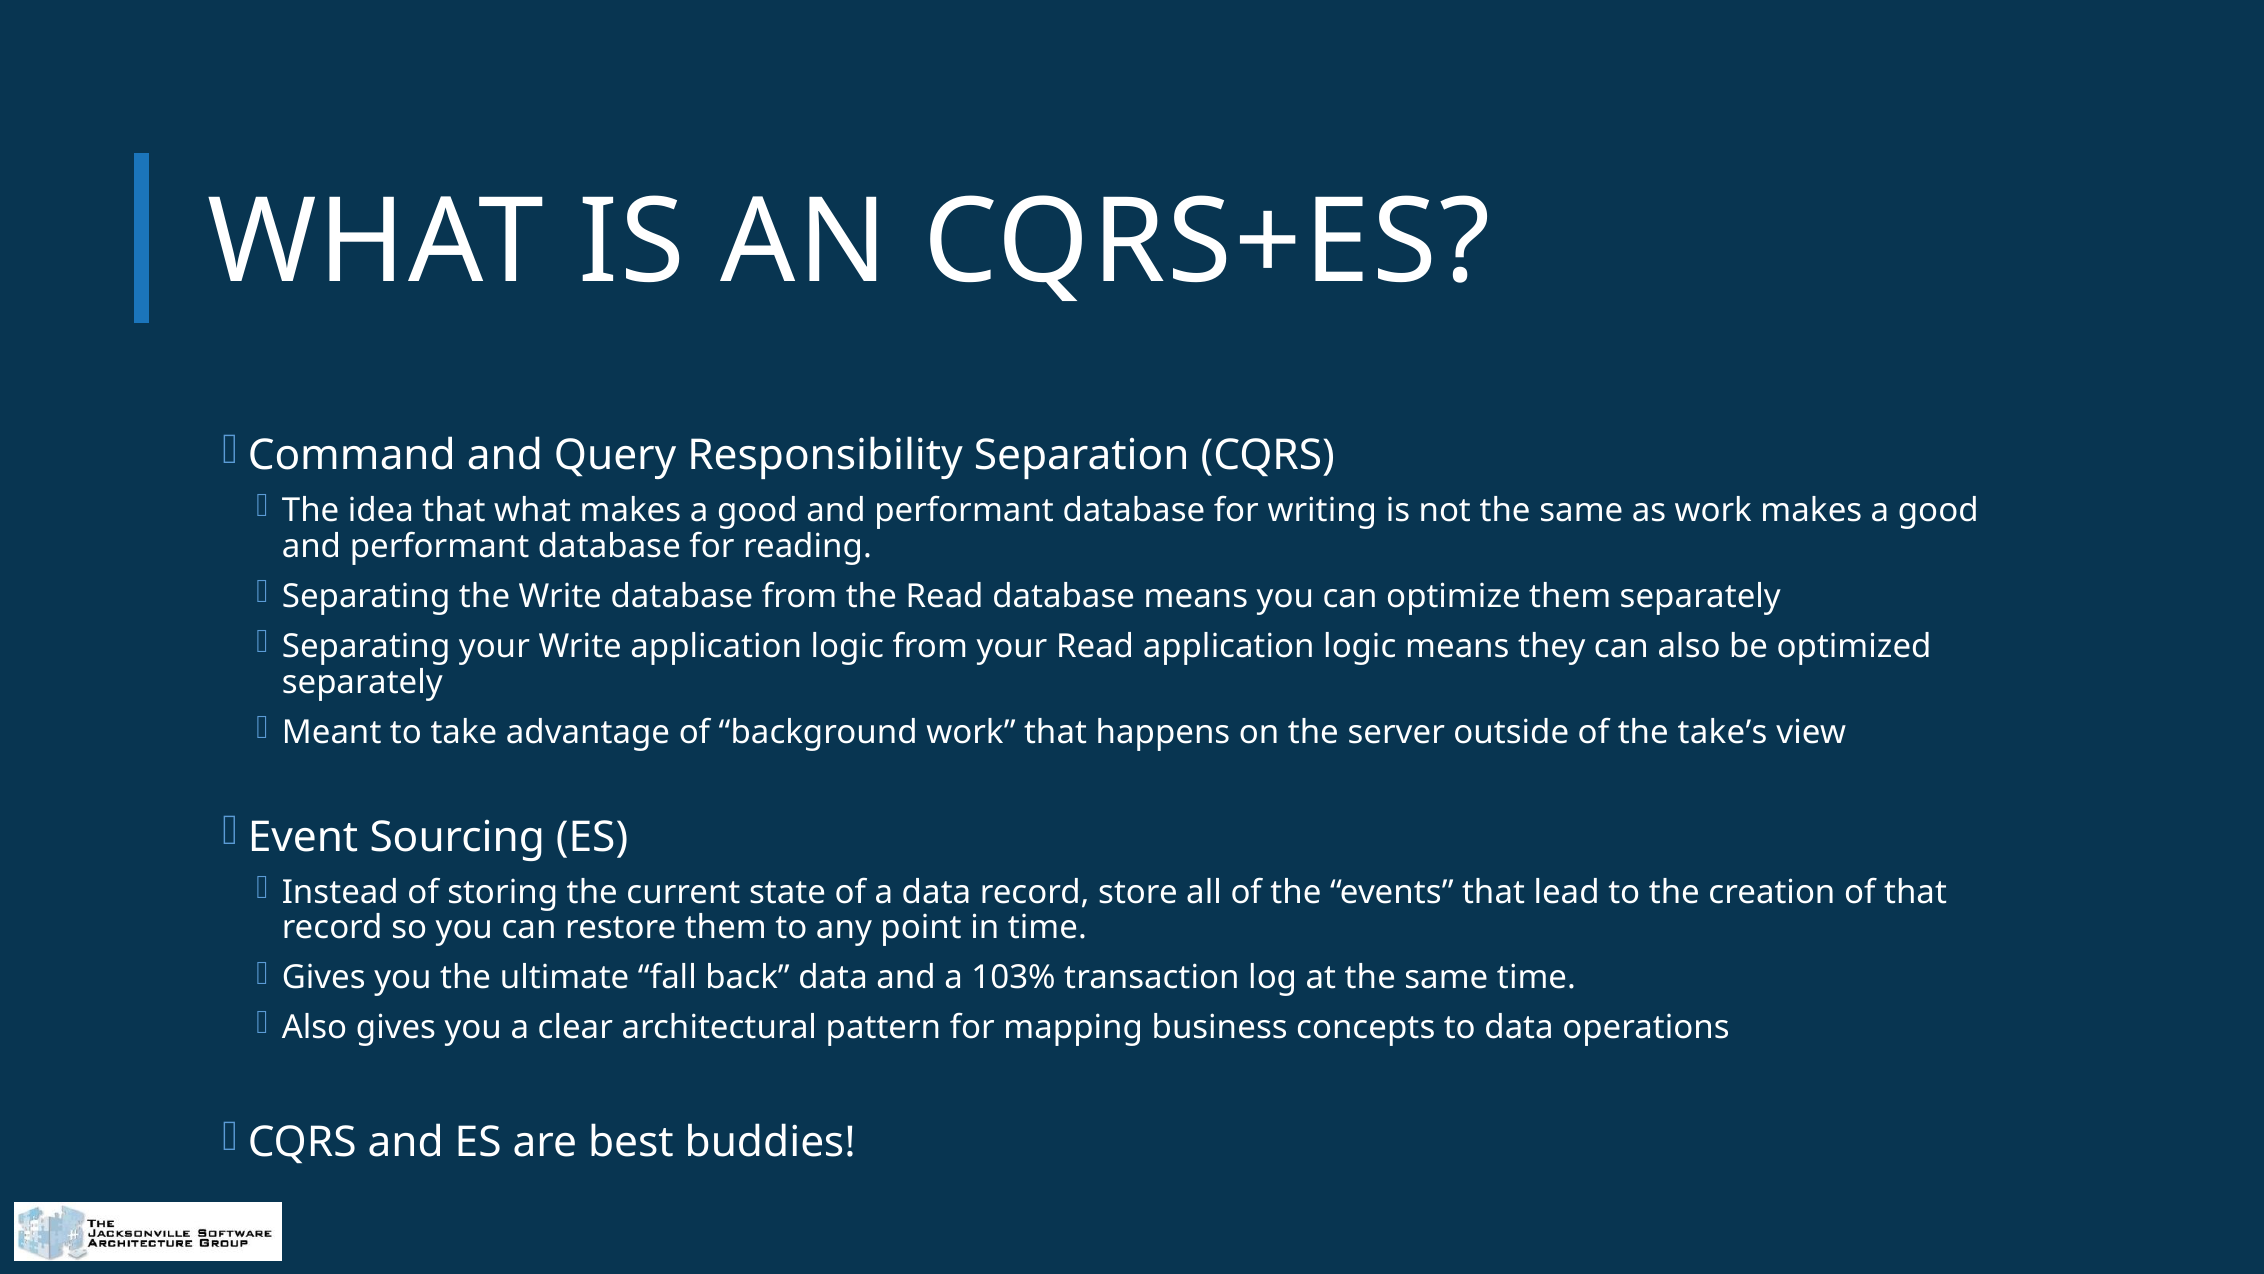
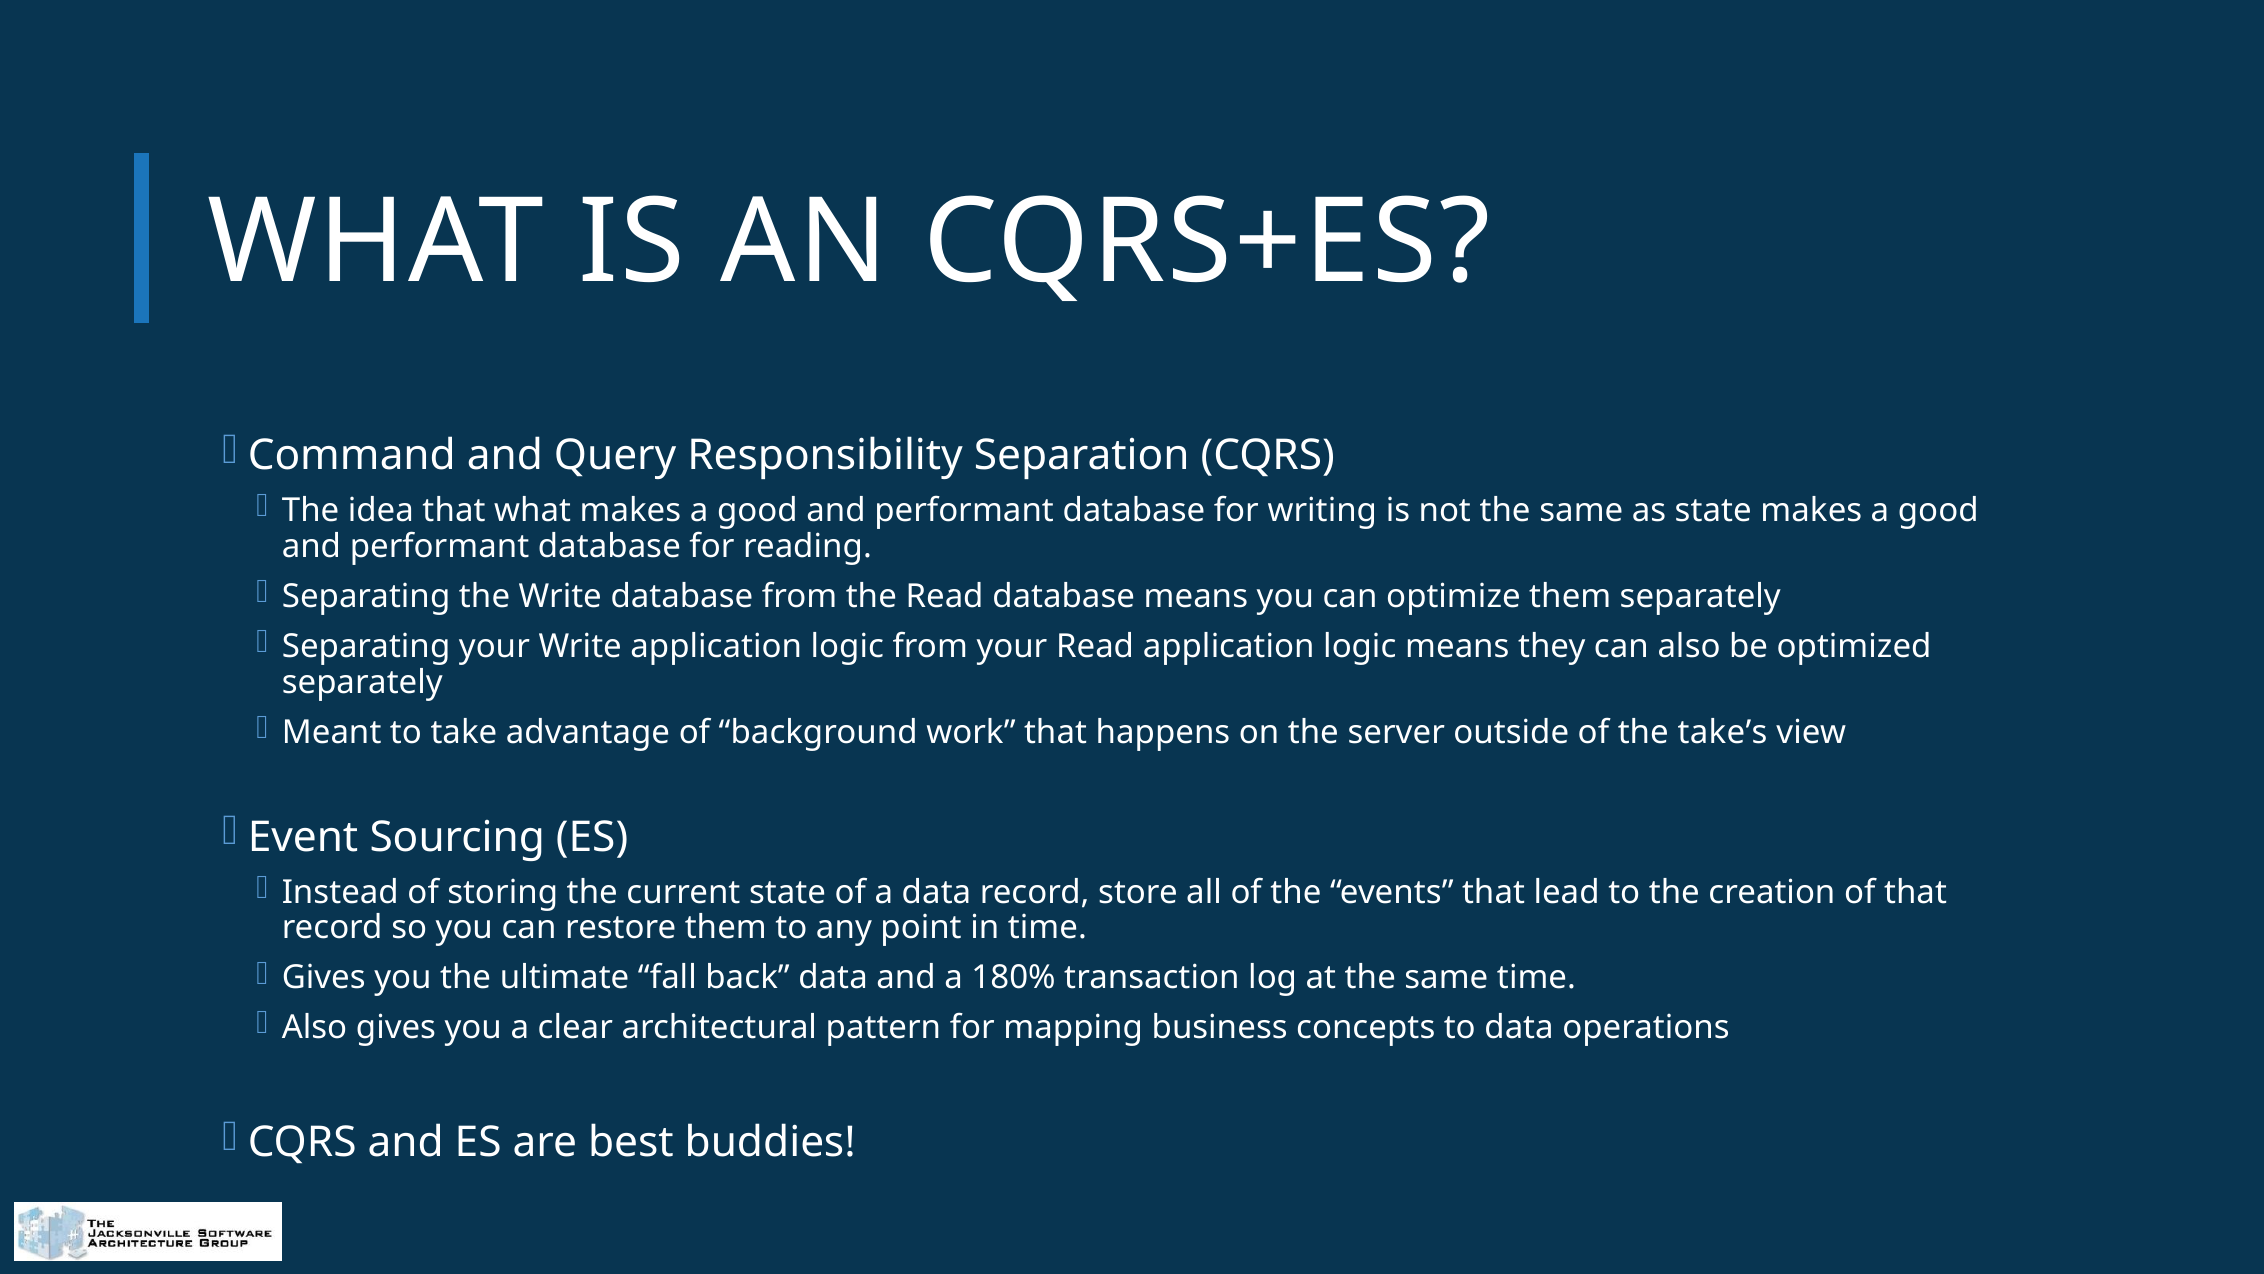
as work: work -> state (1713, 511)
103%: 103% -> 180% (1014, 978)
